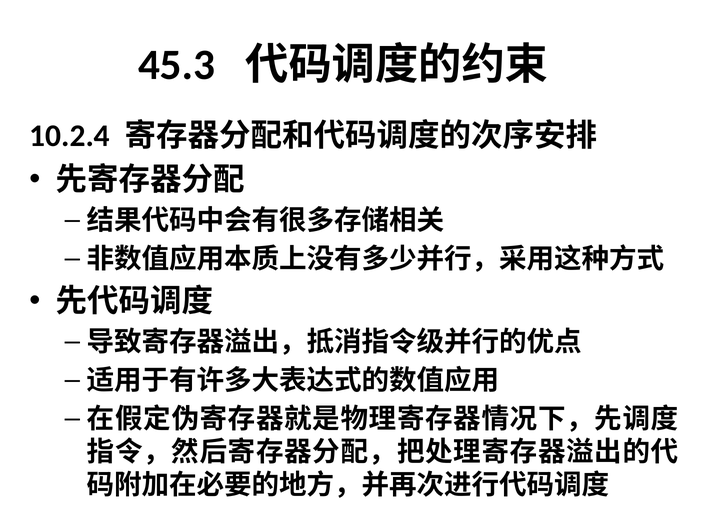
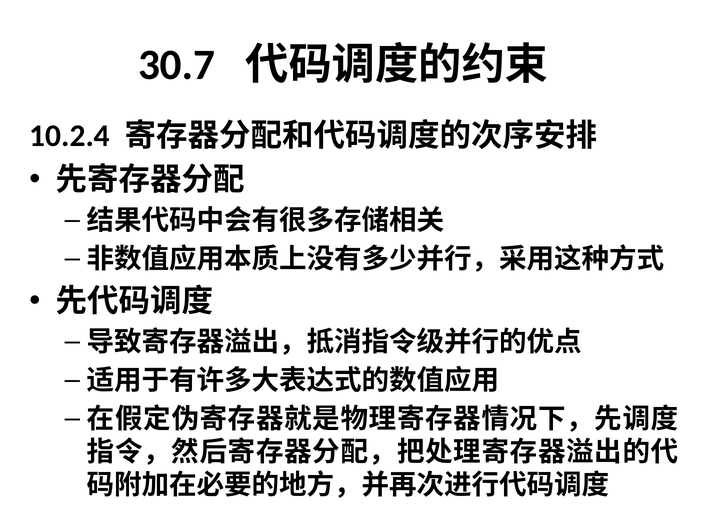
45.3: 45.3 -> 30.7 (177, 65)
